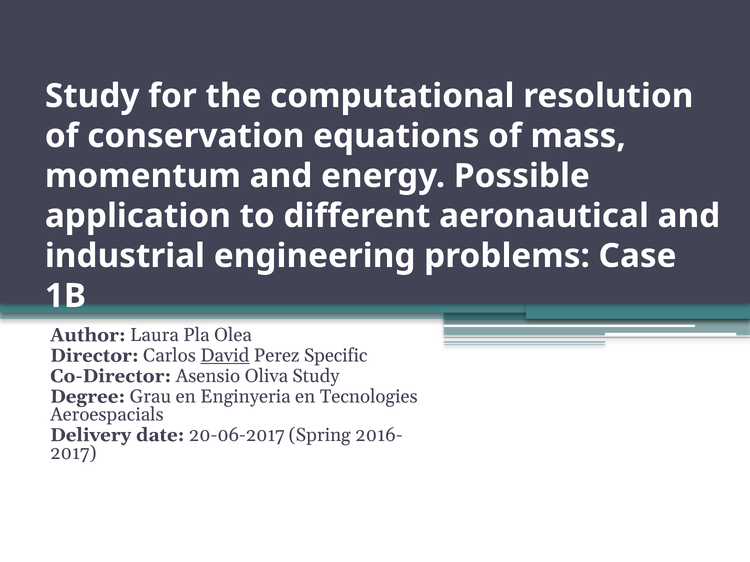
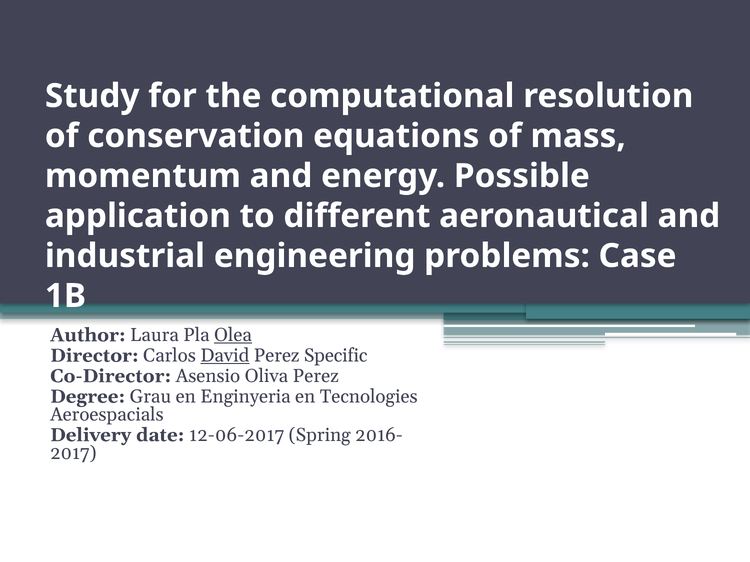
Olea underline: none -> present (233, 335)
Oliva Study: Study -> Perez (316, 376)
20-06-2017: 20-06-2017 -> 12-06-2017 (237, 435)
